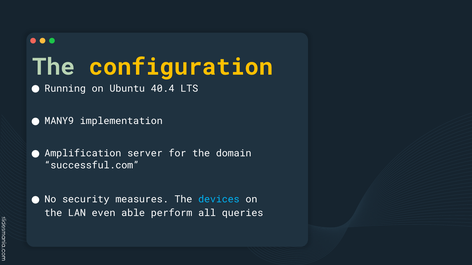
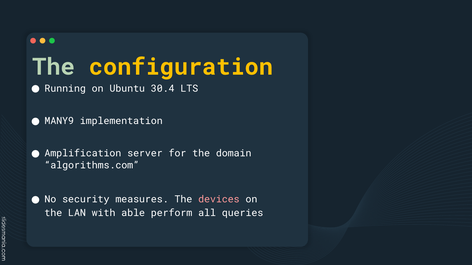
40.4: 40.4 -> 30.4 (163, 89)
successful.com: successful.com -> algorithms.com (92, 165)
devices colour: light blue -> pink (219, 200)
even: even -> with (104, 213)
